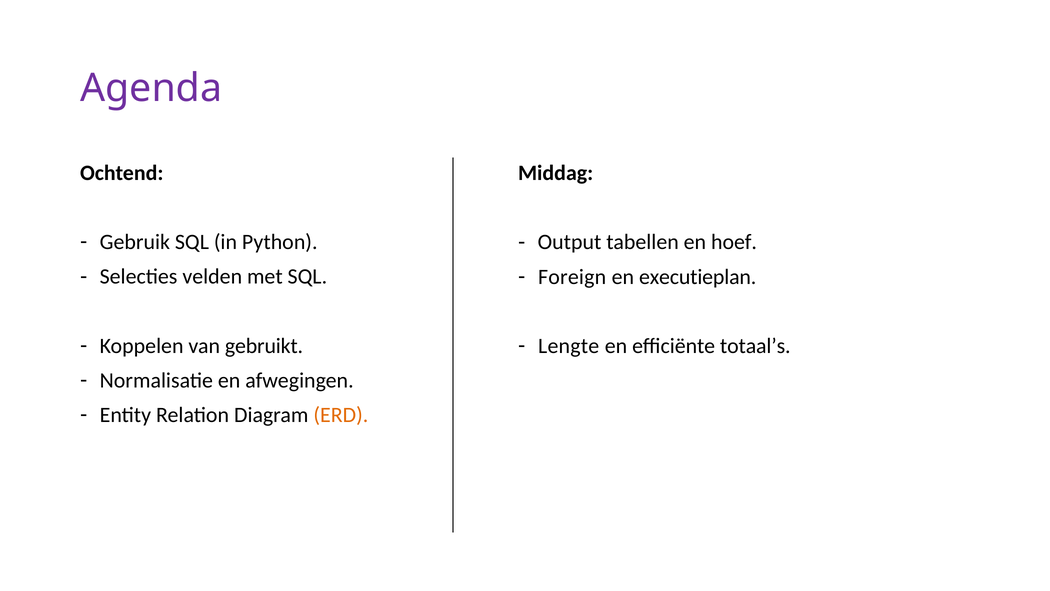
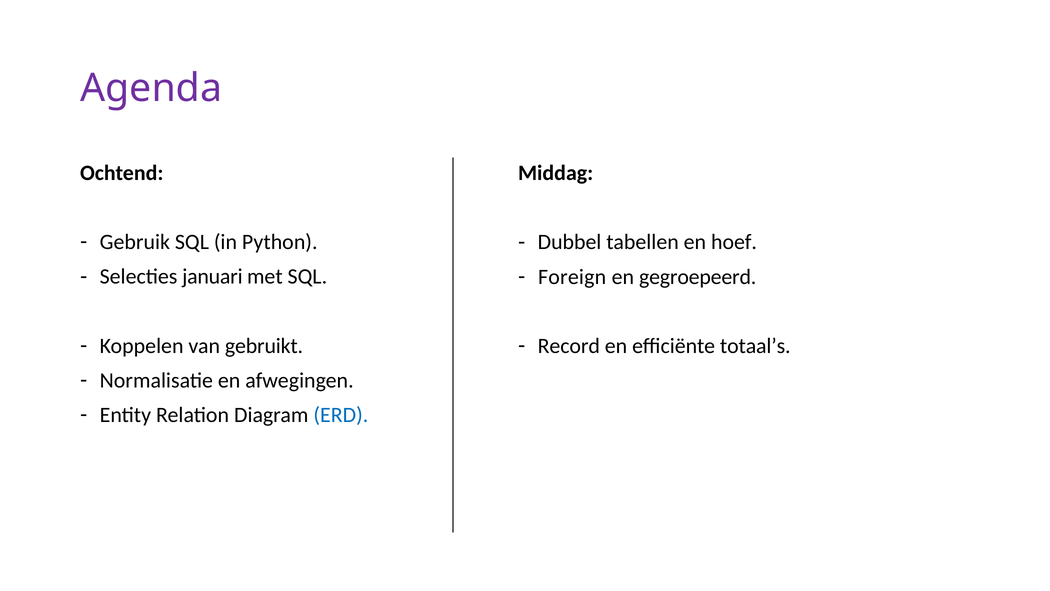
Output: Output -> Dubbel (570, 242)
velden: velden -> januari (212, 277)
executieplan: executieplan -> gegroepeerd (698, 277)
Lengte: Lengte -> Record (569, 346)
ERD colour: orange -> blue (341, 415)
